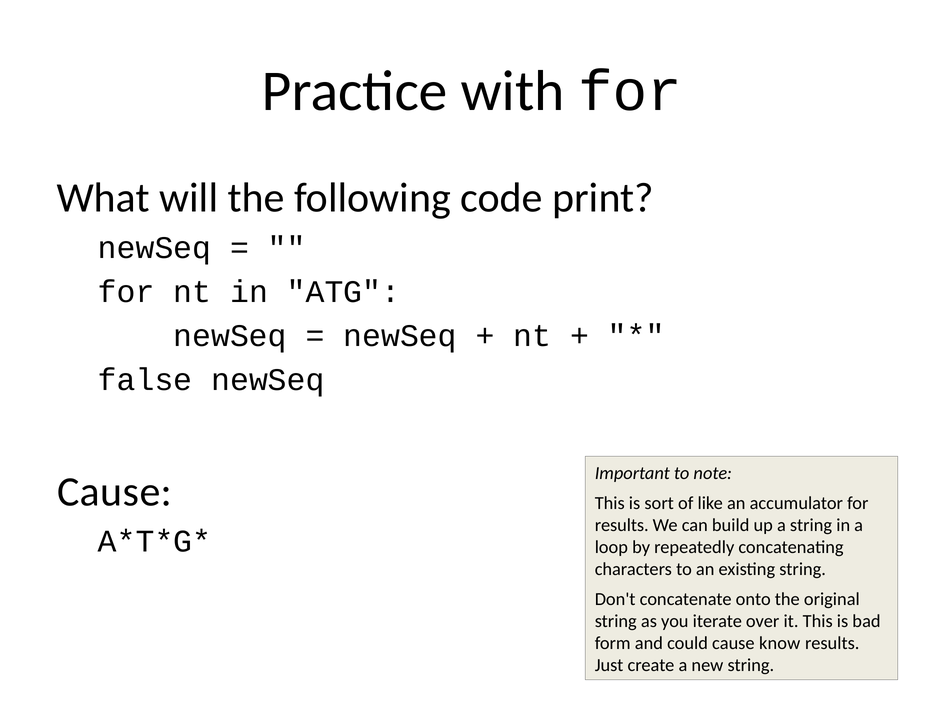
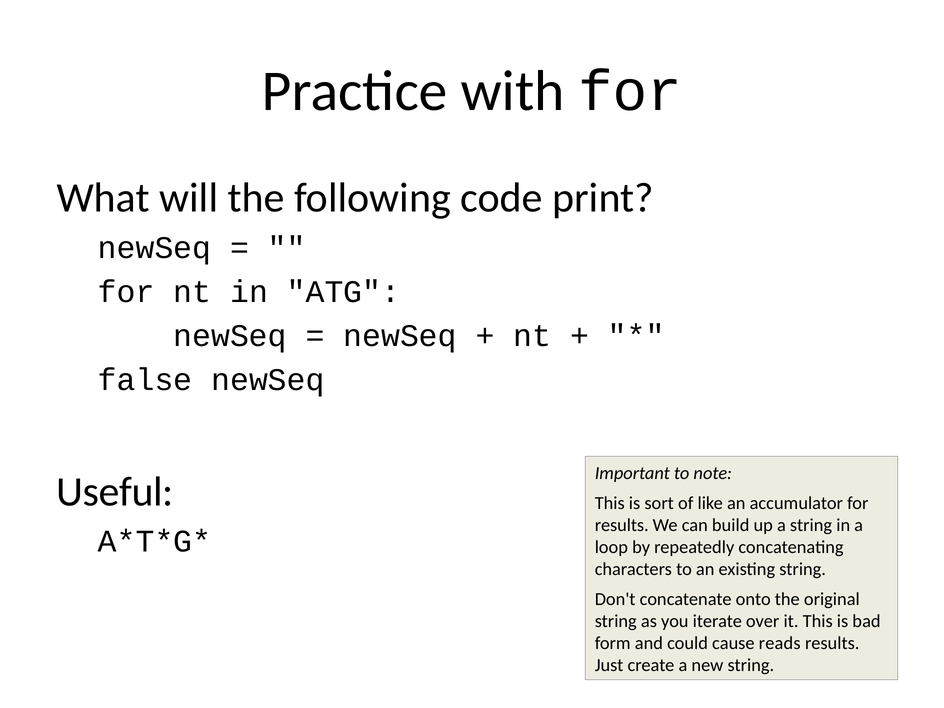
Cause: Cause -> Useful (115, 492)
know: know -> reads (780, 643)
